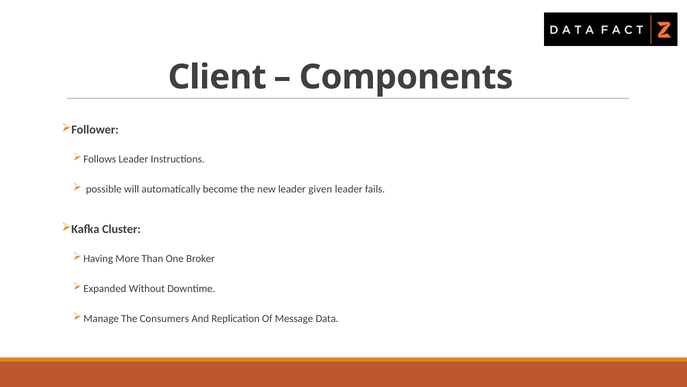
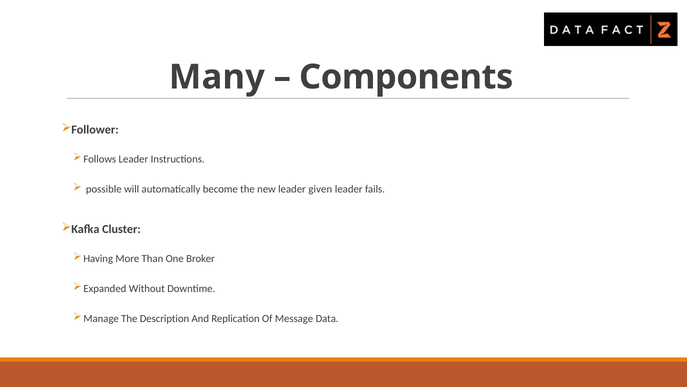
Client: Client -> Many (217, 77)
Consumers: Consumers -> Description (164, 318)
